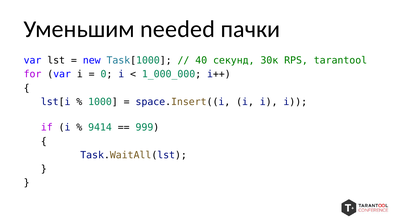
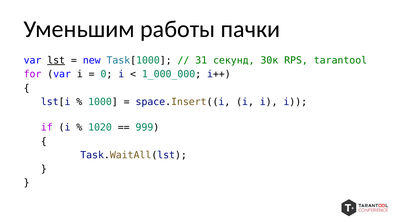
needed: needed -> работы (178, 29)
lst underline: none -> present (56, 60)
40: 40 -> 31 (201, 60)
9414: 9414 -> 1020 (100, 127)
